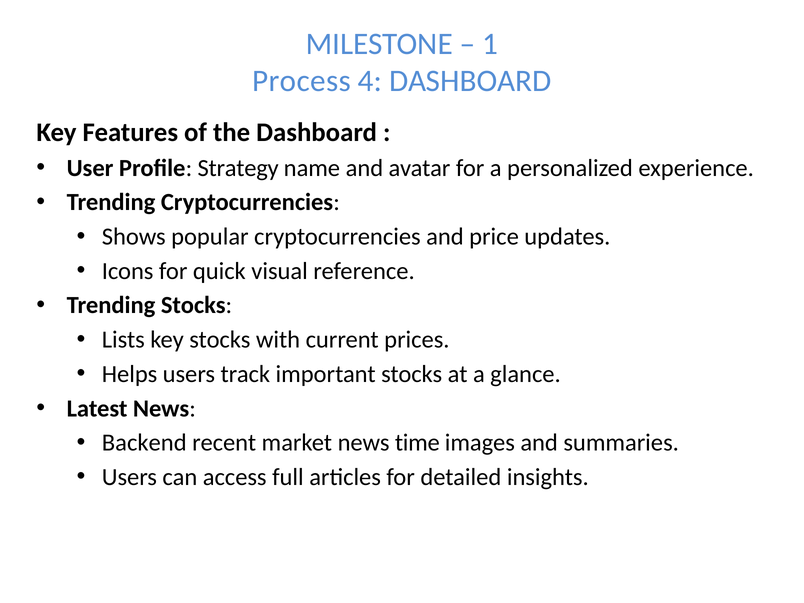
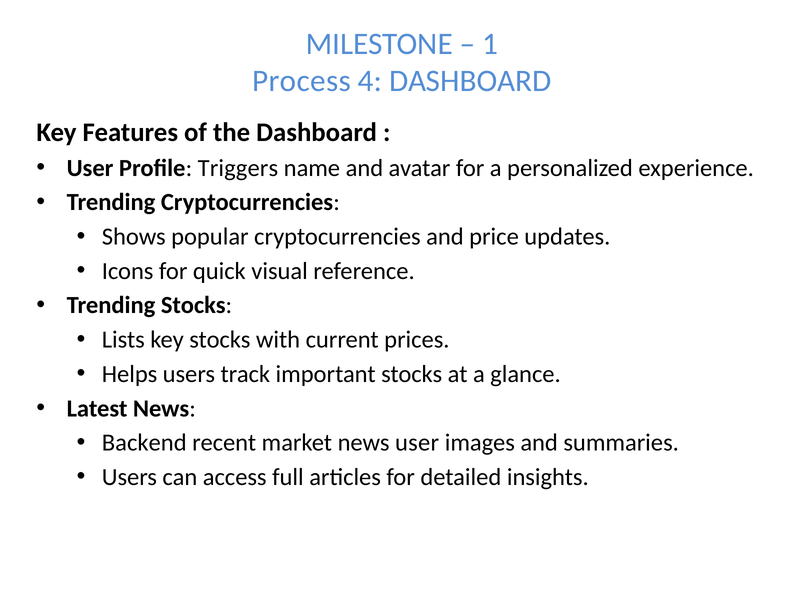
Strategy: Strategy -> Triggers (238, 168)
news time: time -> user (417, 443)
